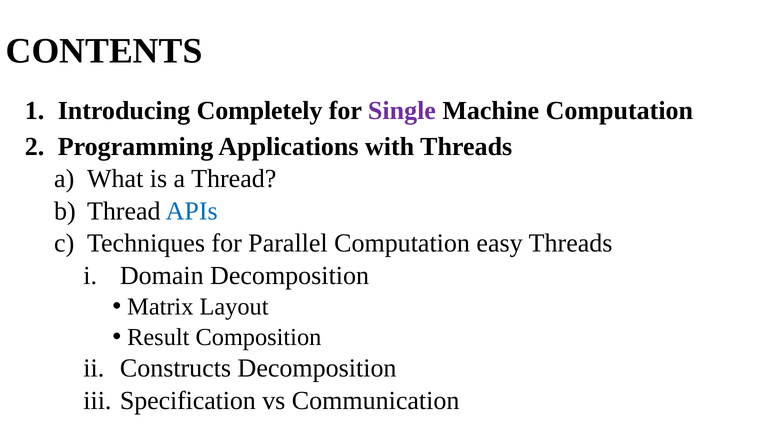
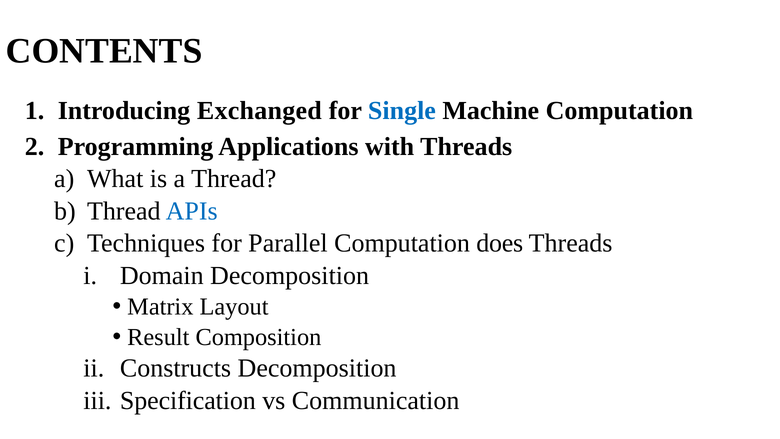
Completely: Completely -> Exchanged (259, 110)
Single colour: purple -> blue (402, 110)
easy: easy -> does (500, 243)
